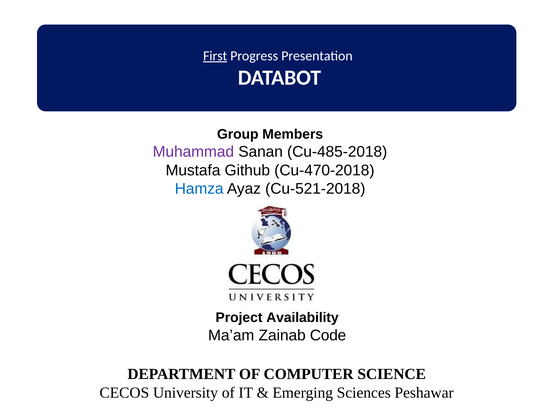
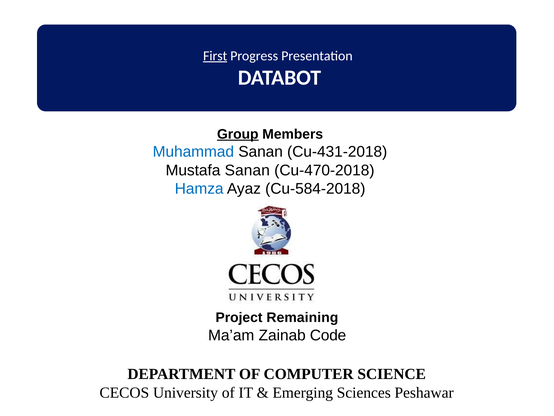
Group underline: none -> present (238, 134)
Muhammad colour: purple -> blue (193, 152)
Cu-485-2018: Cu-485-2018 -> Cu-431-2018 (337, 152)
Mustafa Github: Github -> Sanan (247, 170)
Cu-521-2018: Cu-521-2018 -> Cu-584-2018 (315, 189)
Availability: Availability -> Remaining (302, 317)
